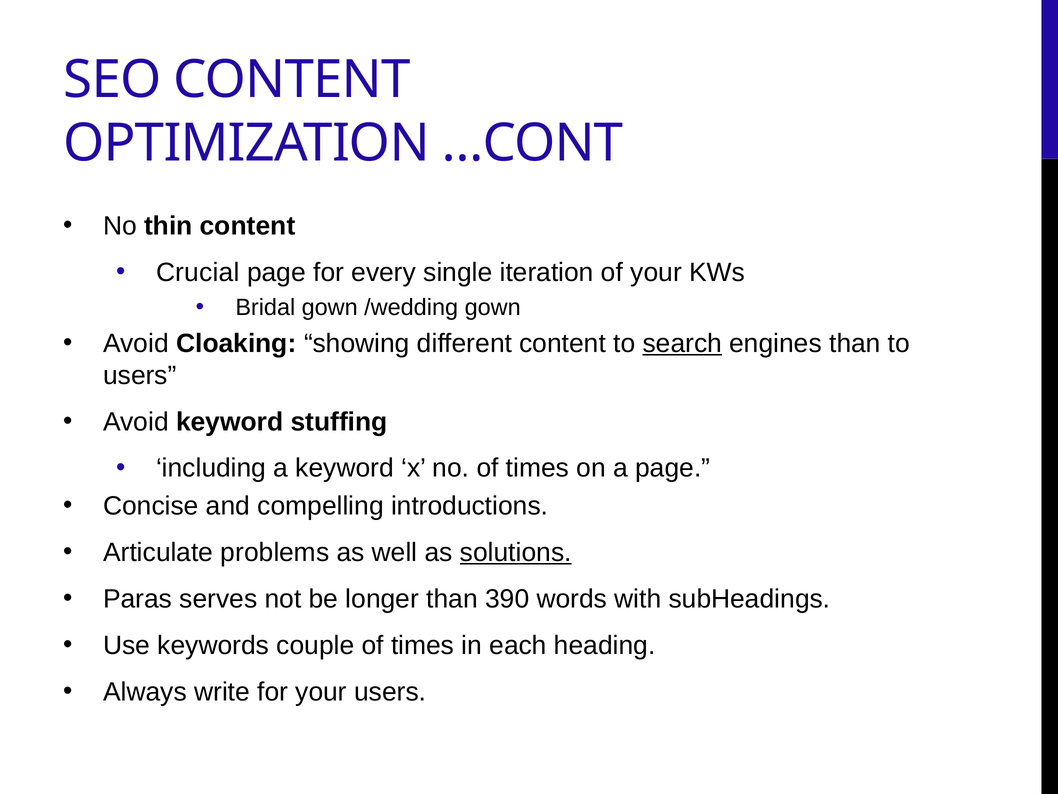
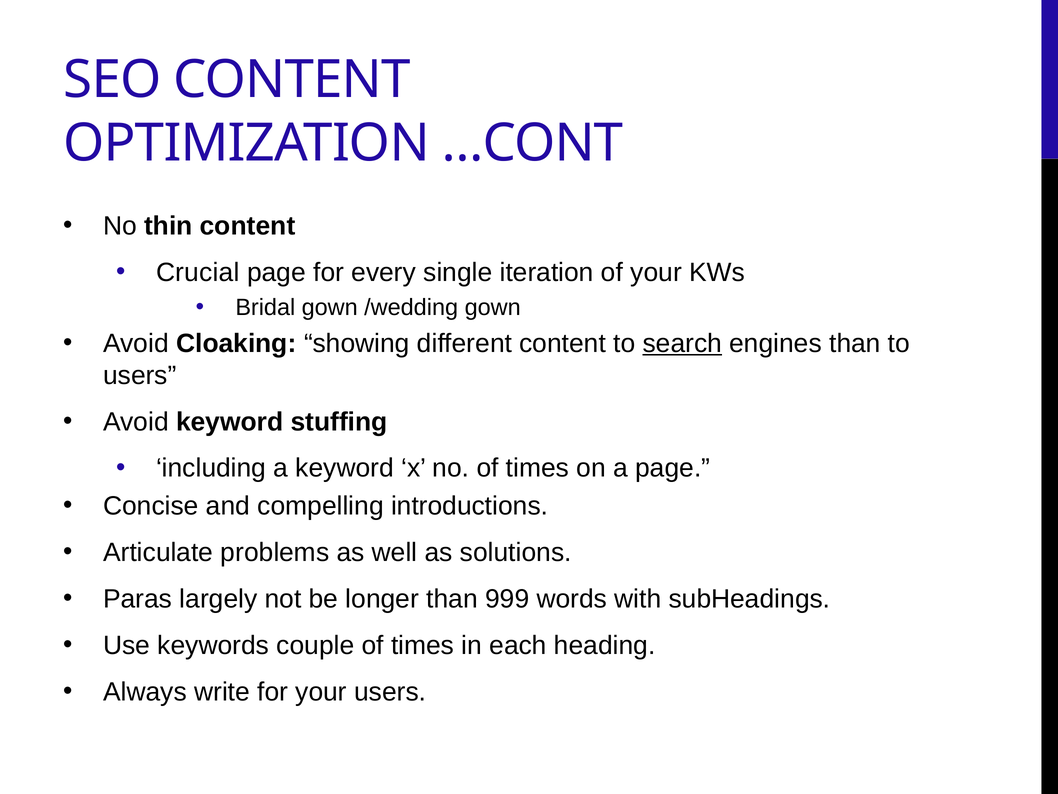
solutions underline: present -> none (516, 552)
serves: serves -> largely (218, 598)
390: 390 -> 999 (507, 598)
